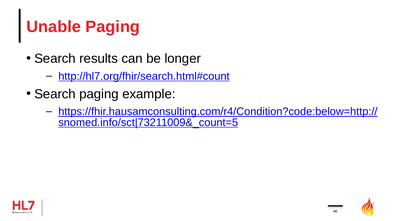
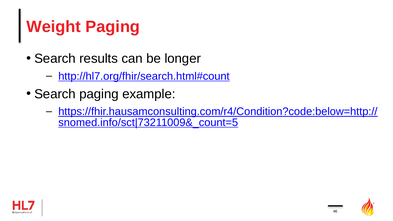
Unable: Unable -> Weight (54, 27)
